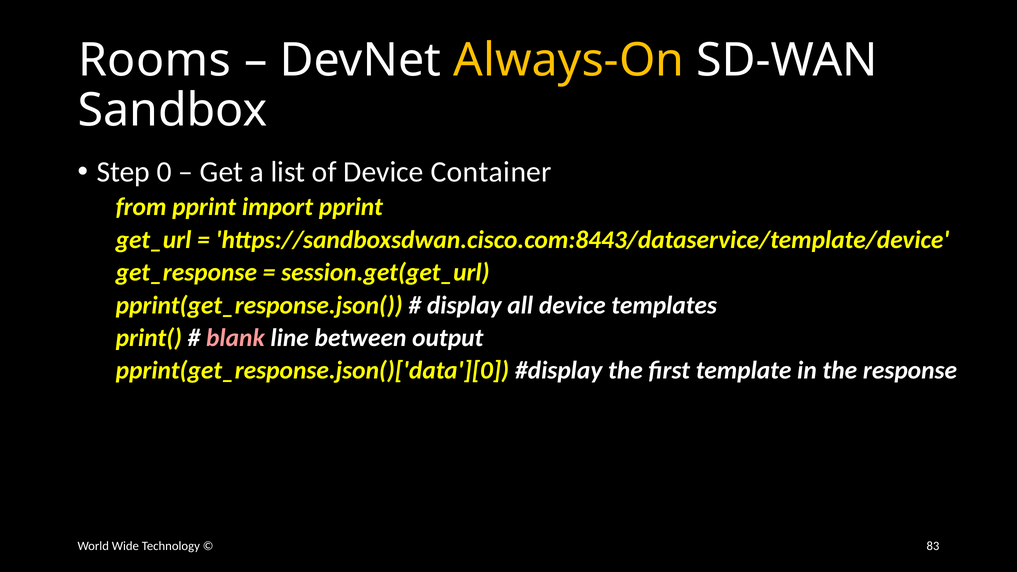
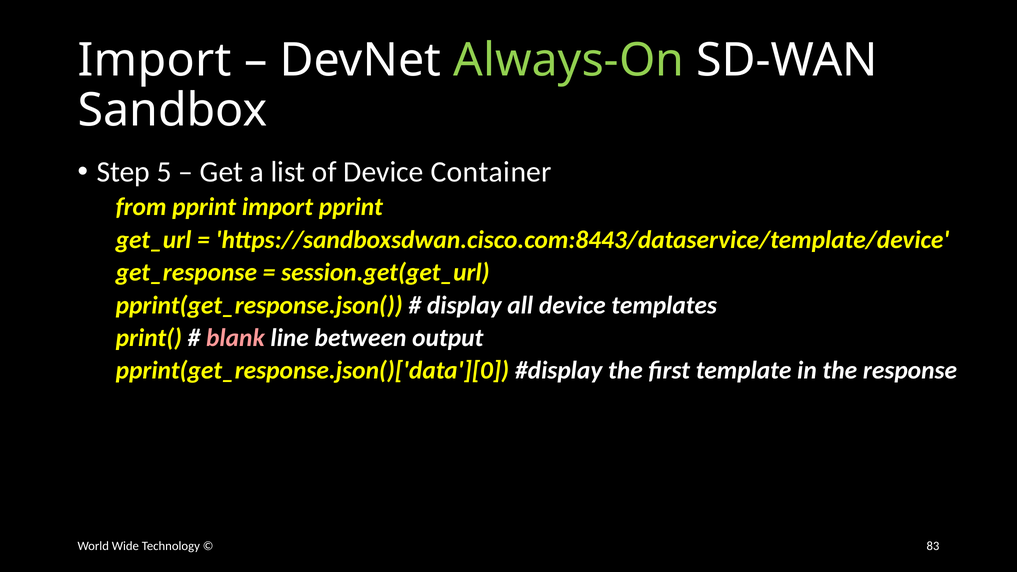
Rooms: Rooms -> Import (155, 60)
Always-On colour: yellow -> light green (569, 60)
0: 0 -> 5 (164, 172)
